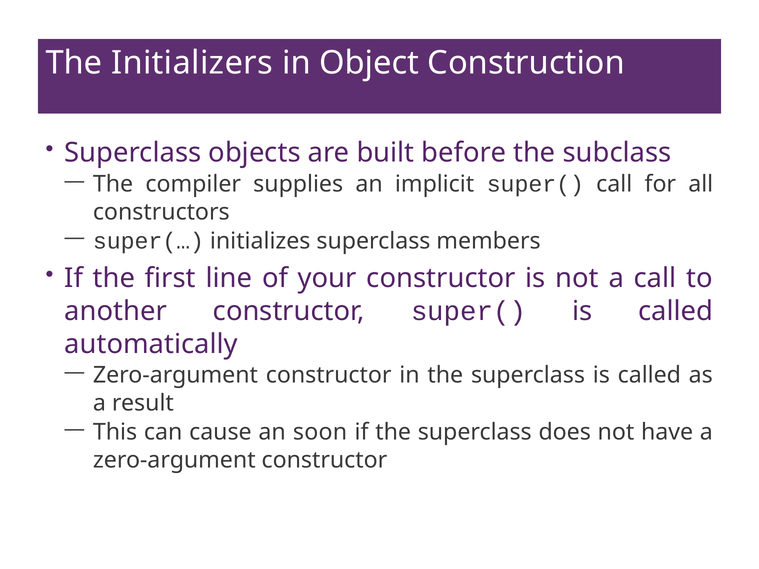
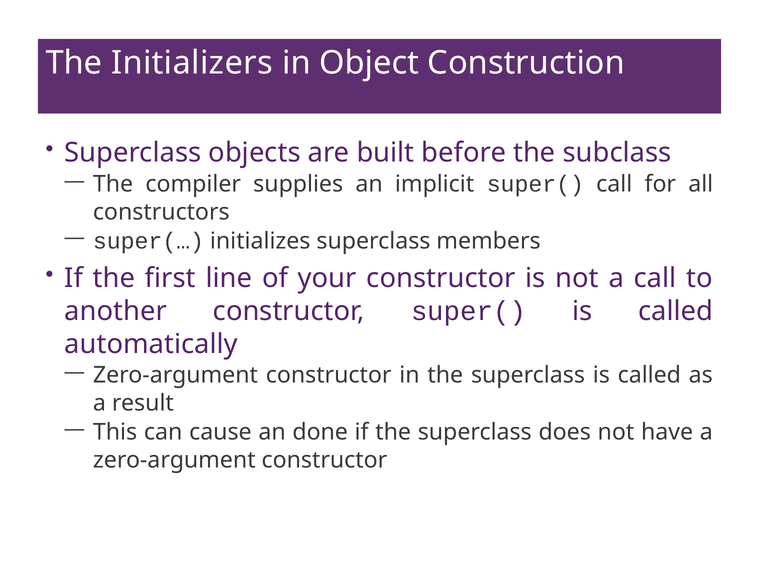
soon: soon -> done (320, 432)
